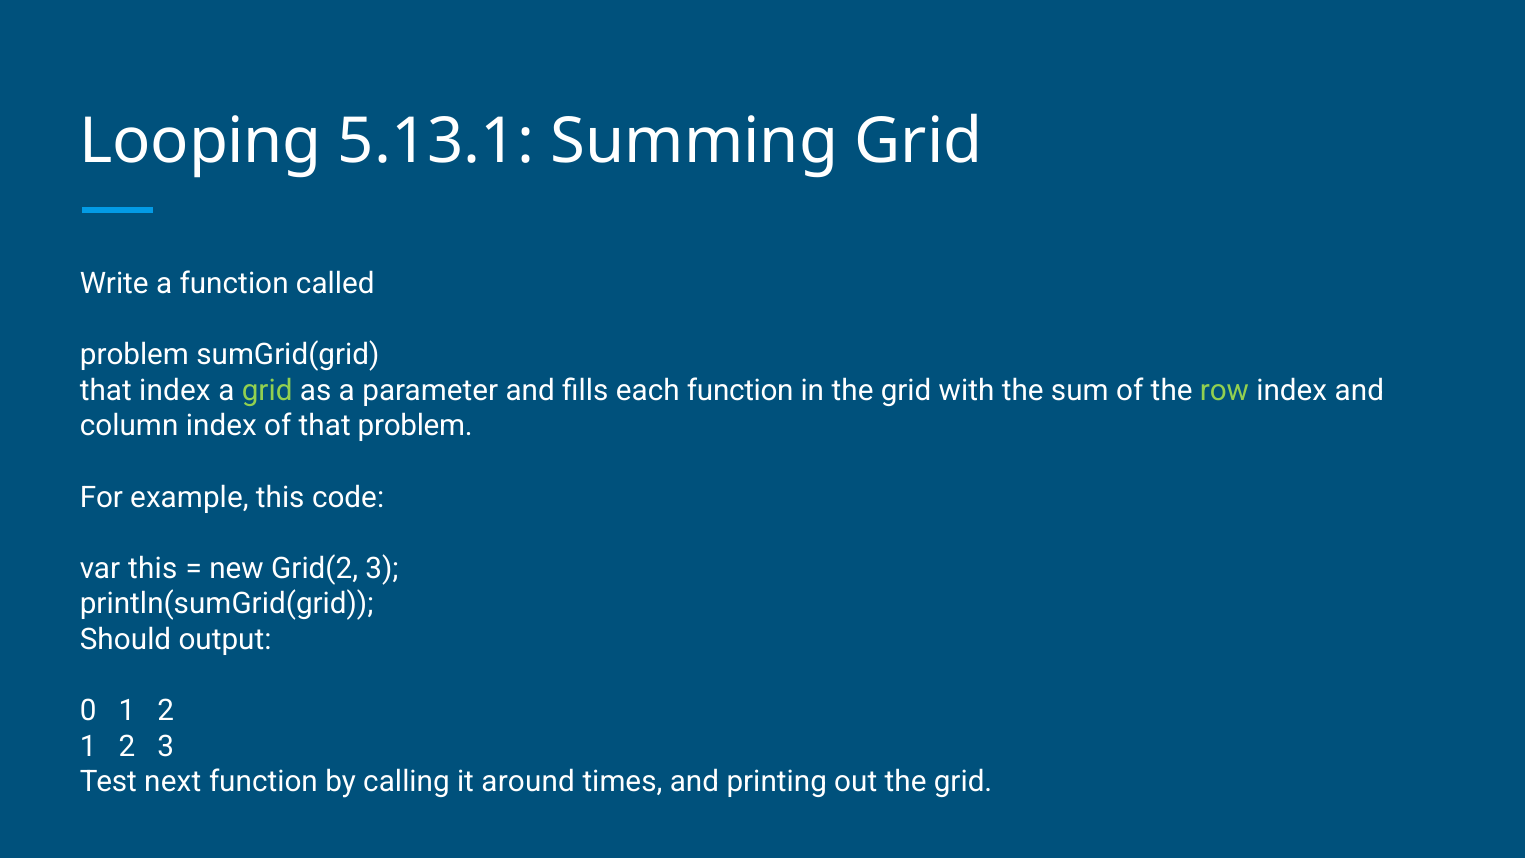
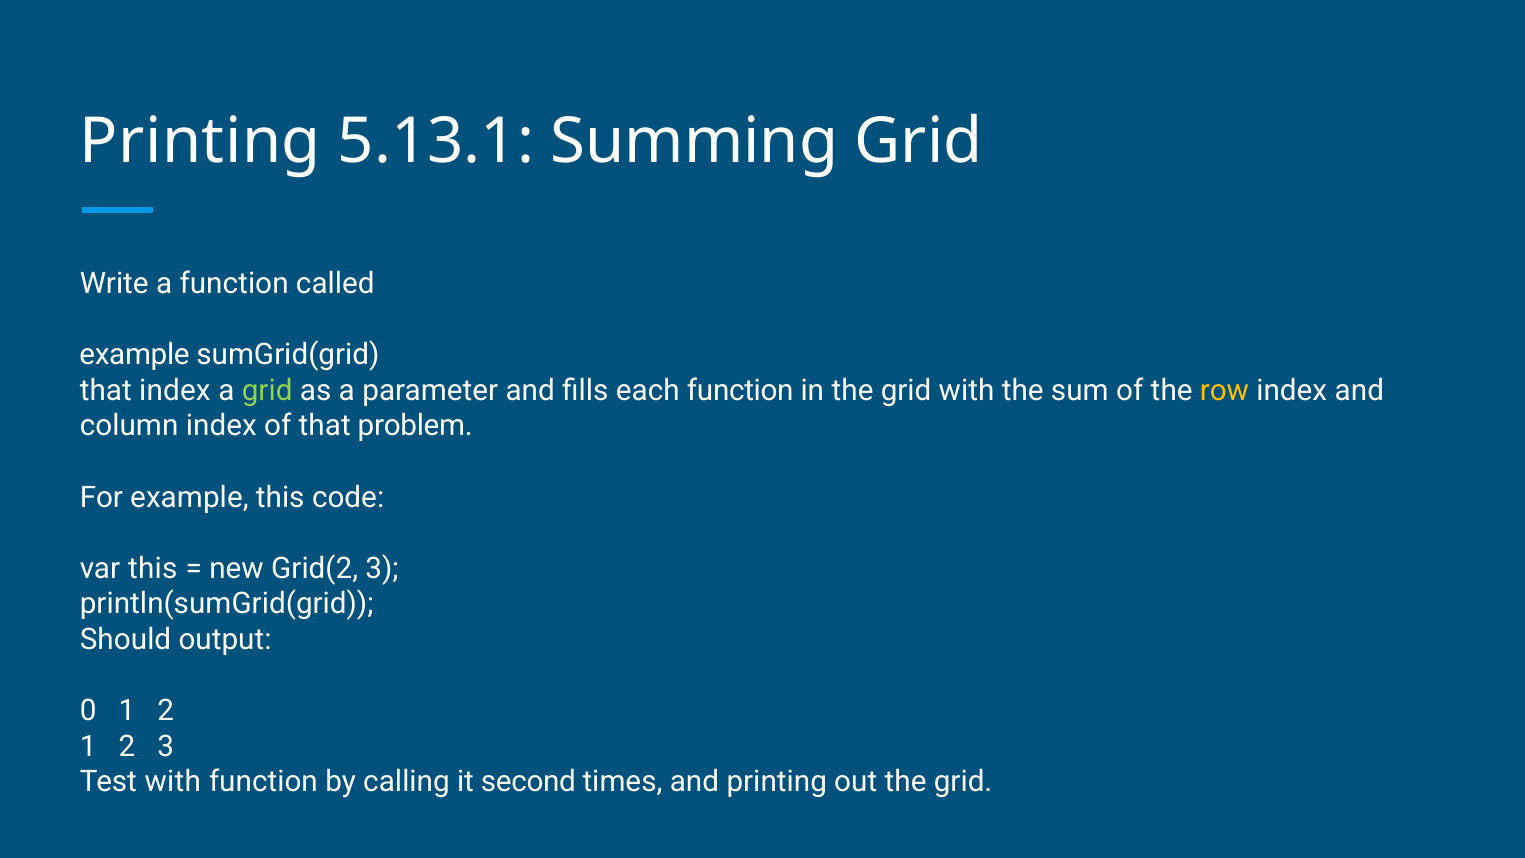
Looping: Looping -> Printing (200, 142)
problem: problem -> example (135, 355)
row colour: light green -> yellow (1224, 390)
Test next: next -> with (173, 782)
around: around -> second (528, 782)
